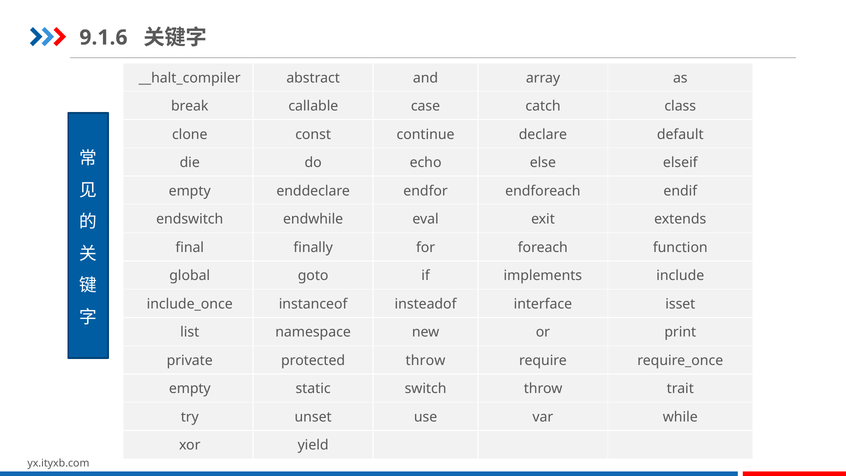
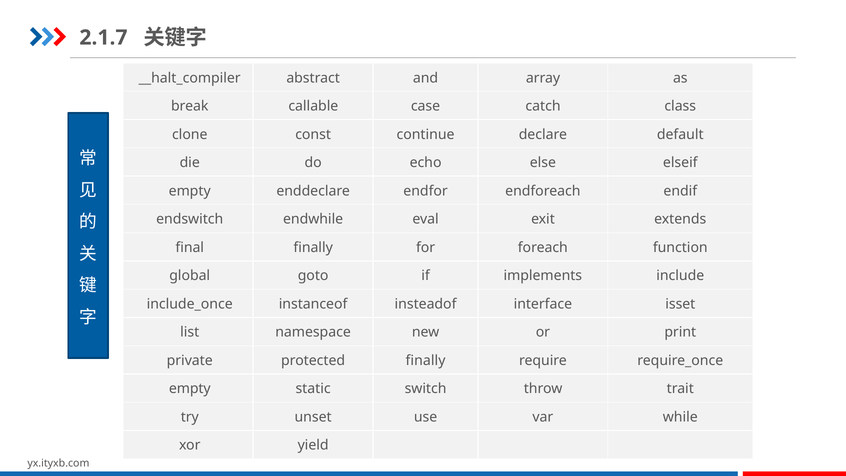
9.1.6: 9.1.6 -> 2.1.7 (103, 38)
protected throw: throw -> finally (426, 361)
